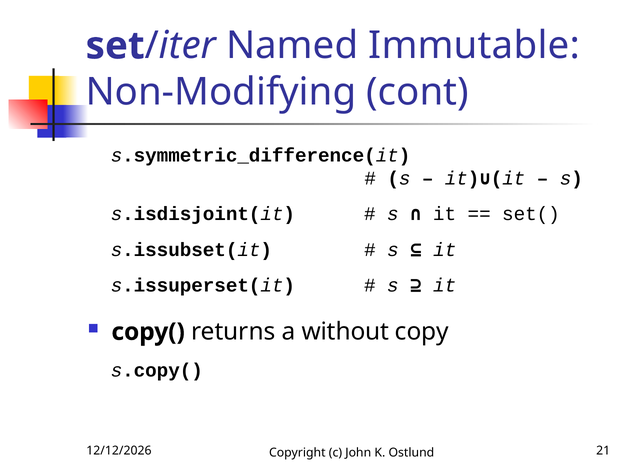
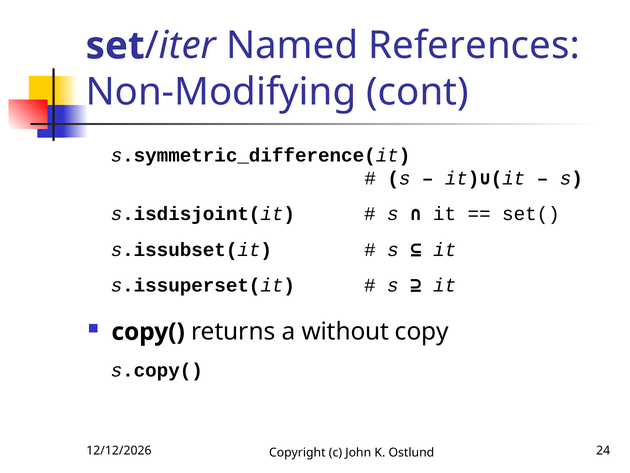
Immutable: Immutable -> References (474, 46)
21: 21 -> 24 (603, 450)
